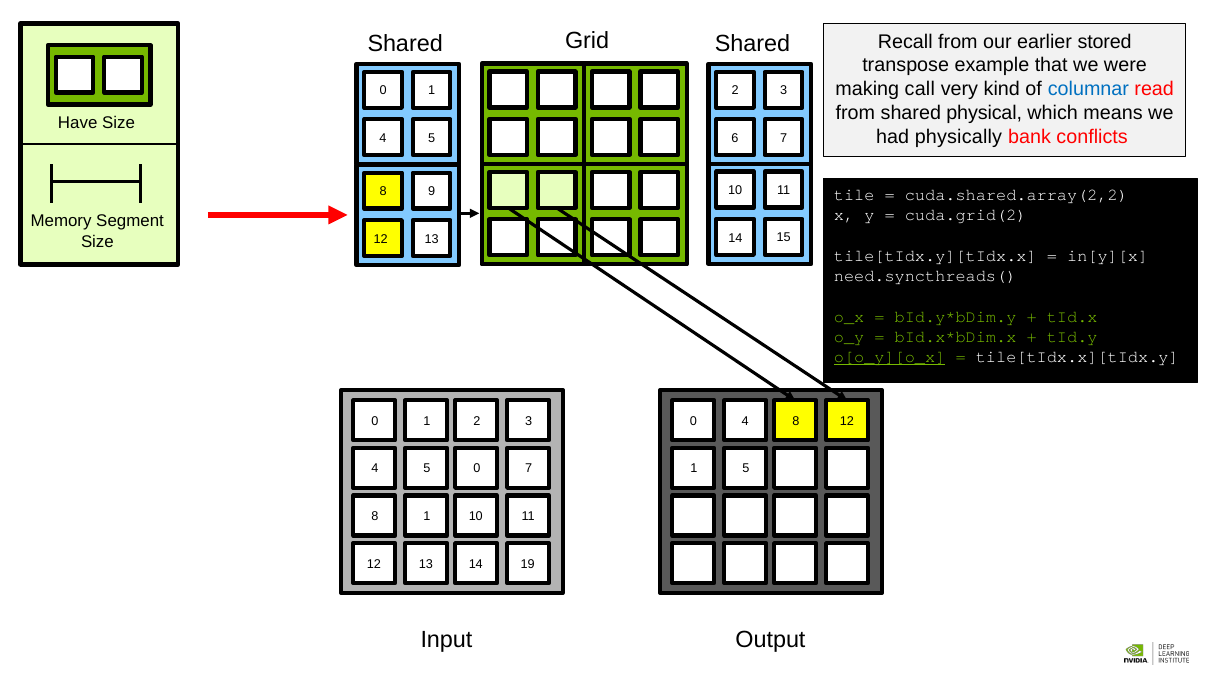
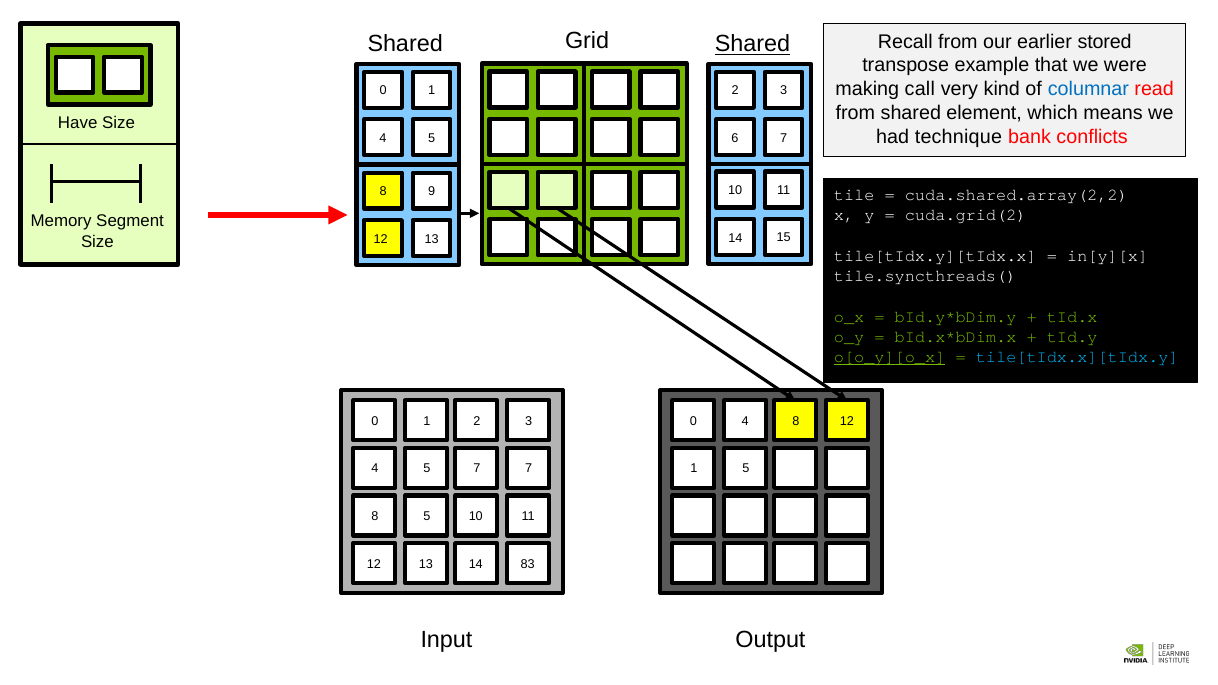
Shared underline: none -> present (753, 44)
physical: physical -> element (984, 113)
physically: physically -> technique (958, 137)
need.syncthreads(: need.syncthreads( -> tile.syncthreads( (925, 276)
tile[tIdx.x][tIdx.y colour: white -> light blue (1077, 357)
4 5 0: 0 -> 7 (477, 469)
8 1: 1 -> 5 (427, 516)
19: 19 -> 83 (528, 564)
